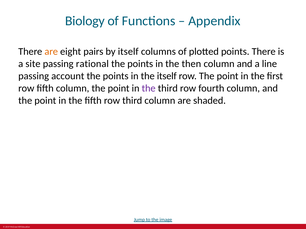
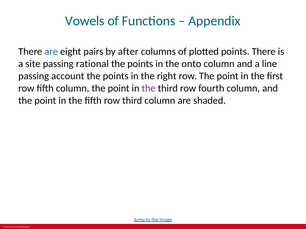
Biology: Biology -> Vowels (85, 21)
are colour: orange -> blue (51, 52)
by itself: itself -> after (128, 52)
then: then -> onto (191, 64)
the itself: itself -> right (167, 76)
